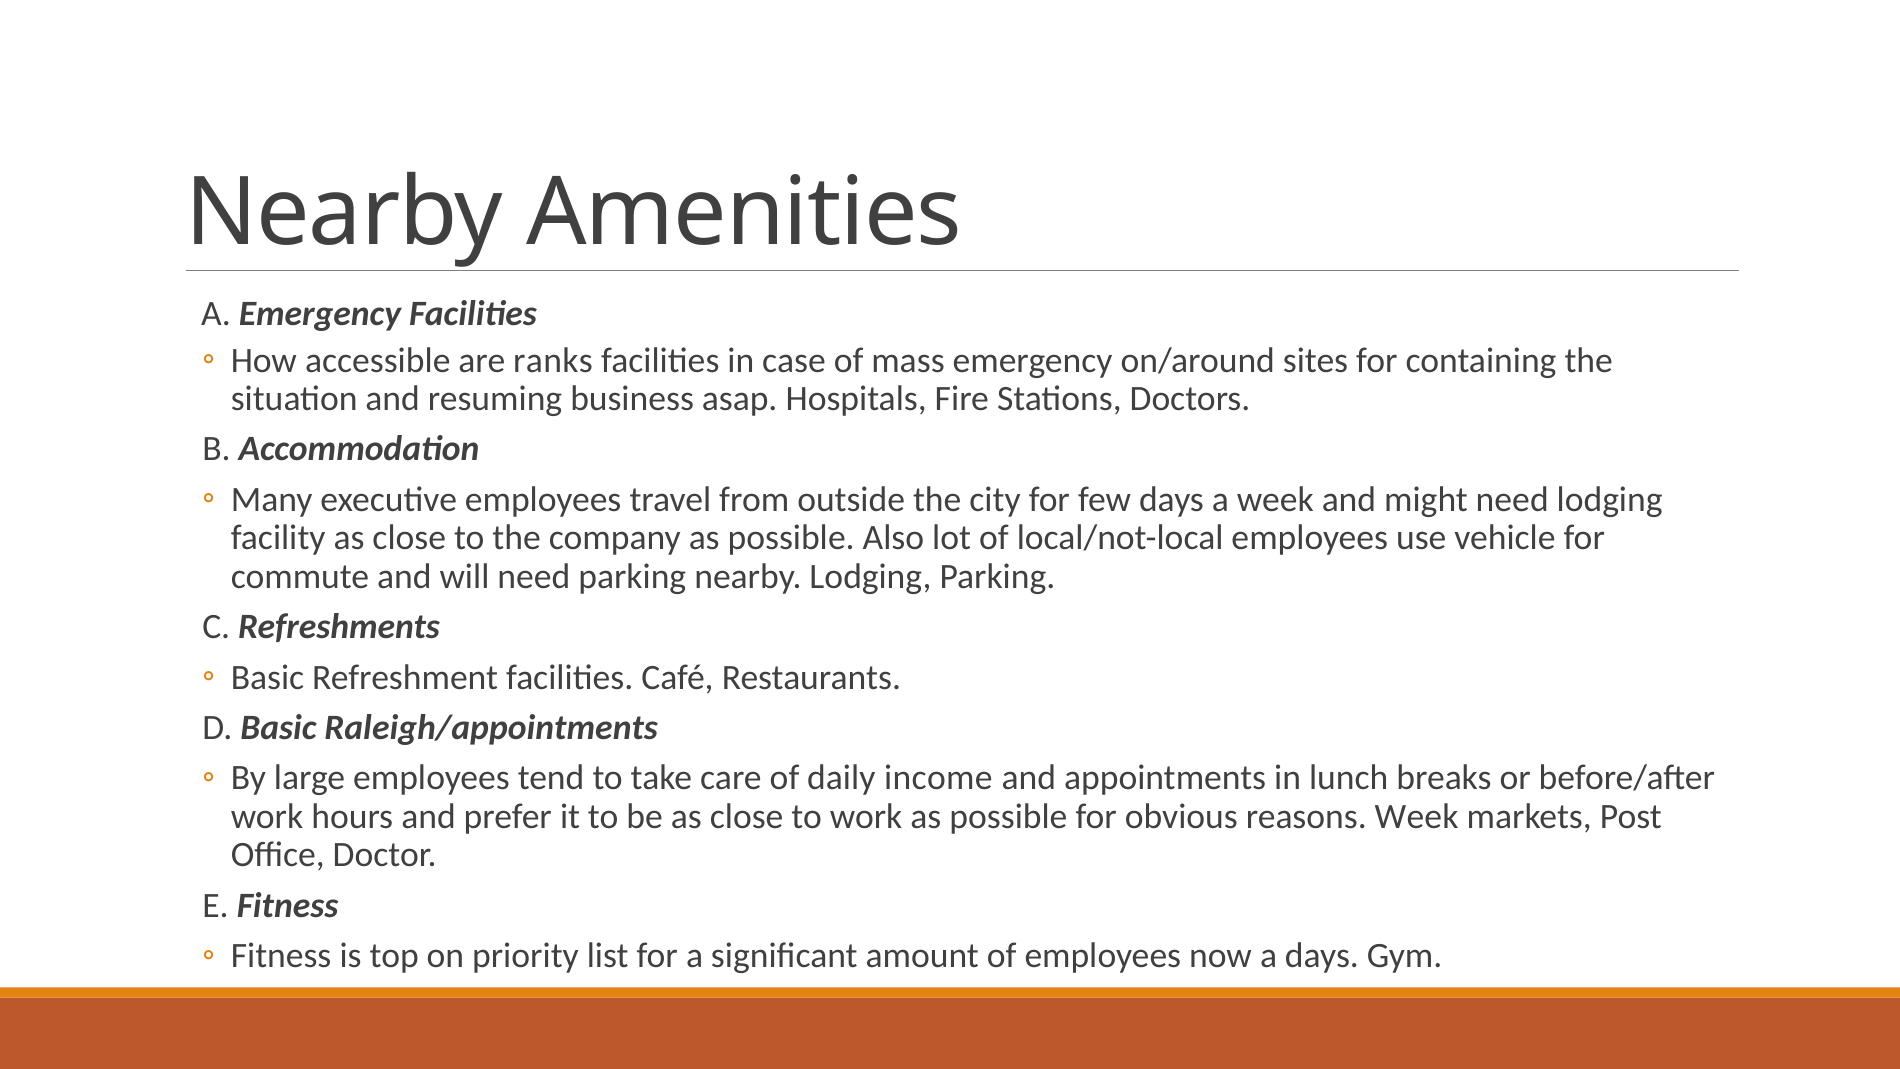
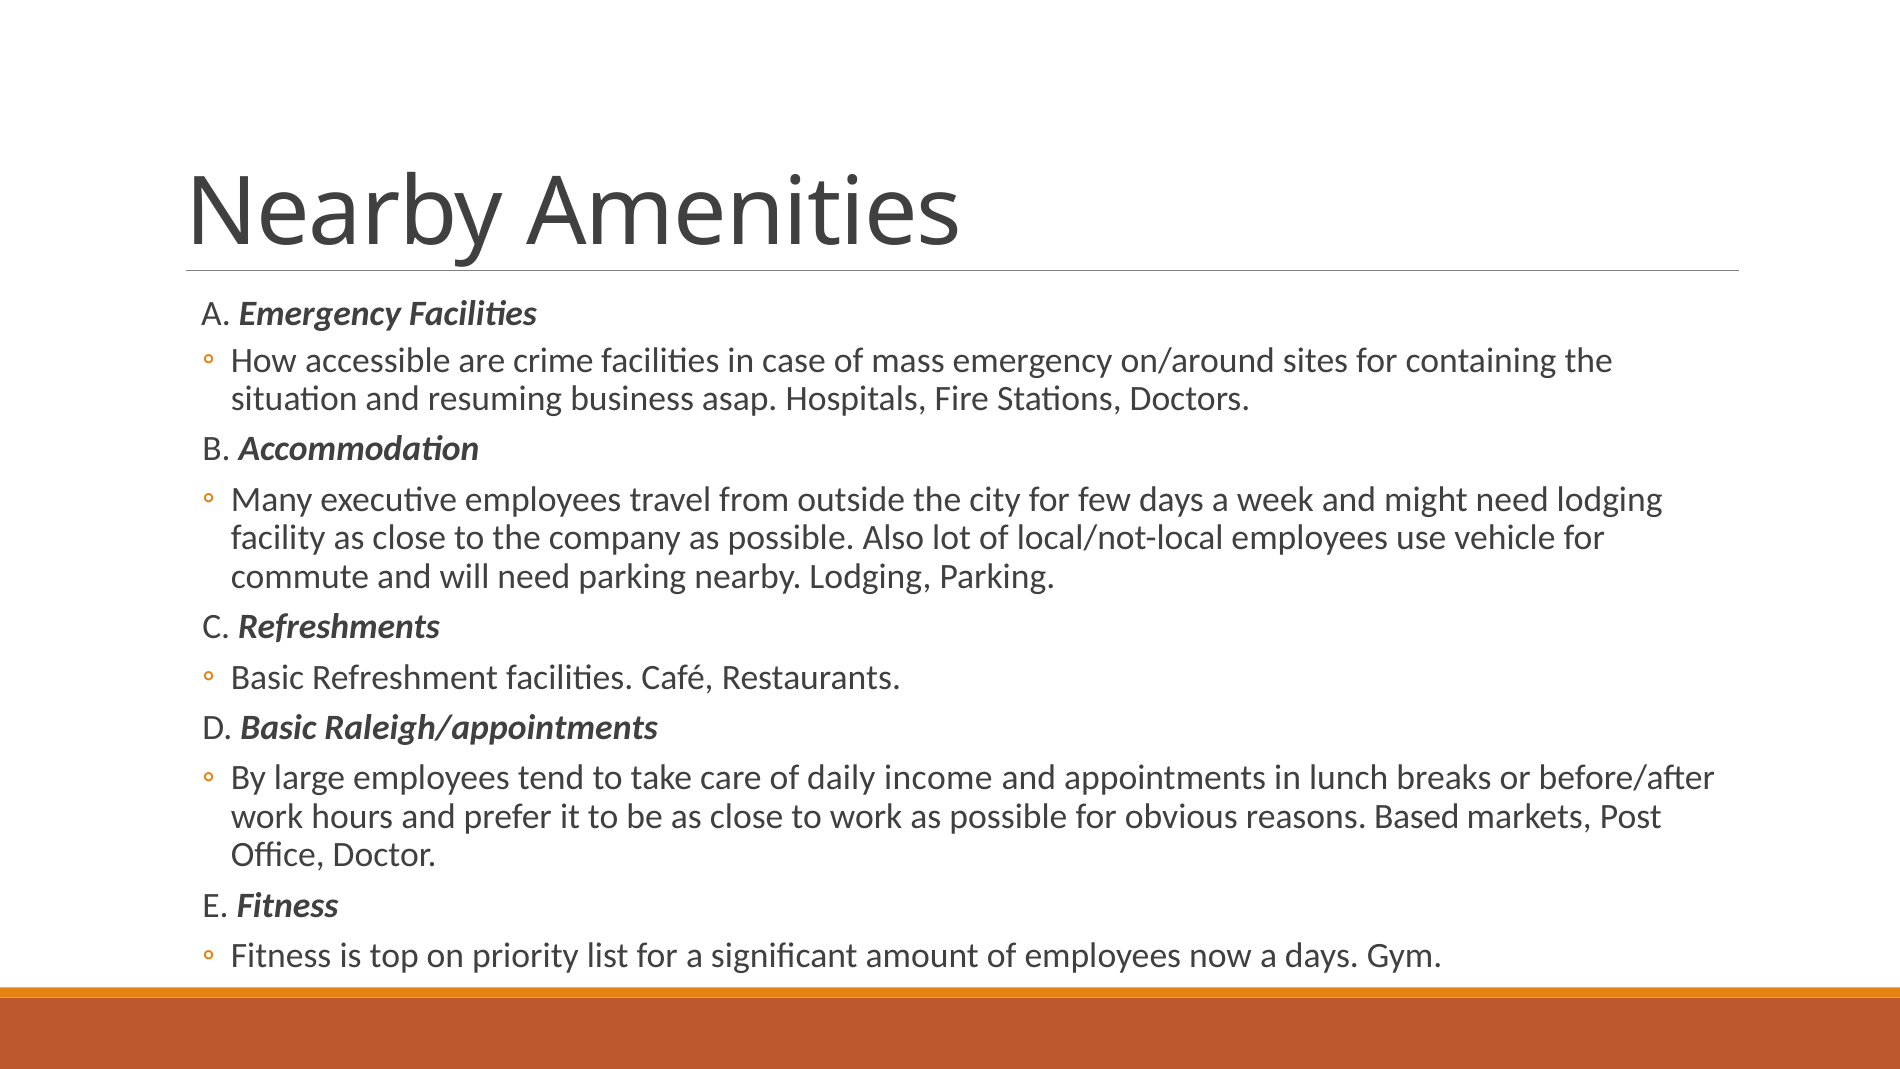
ranks: ranks -> crime (553, 360)
reasons Week: Week -> Based (1417, 816)
